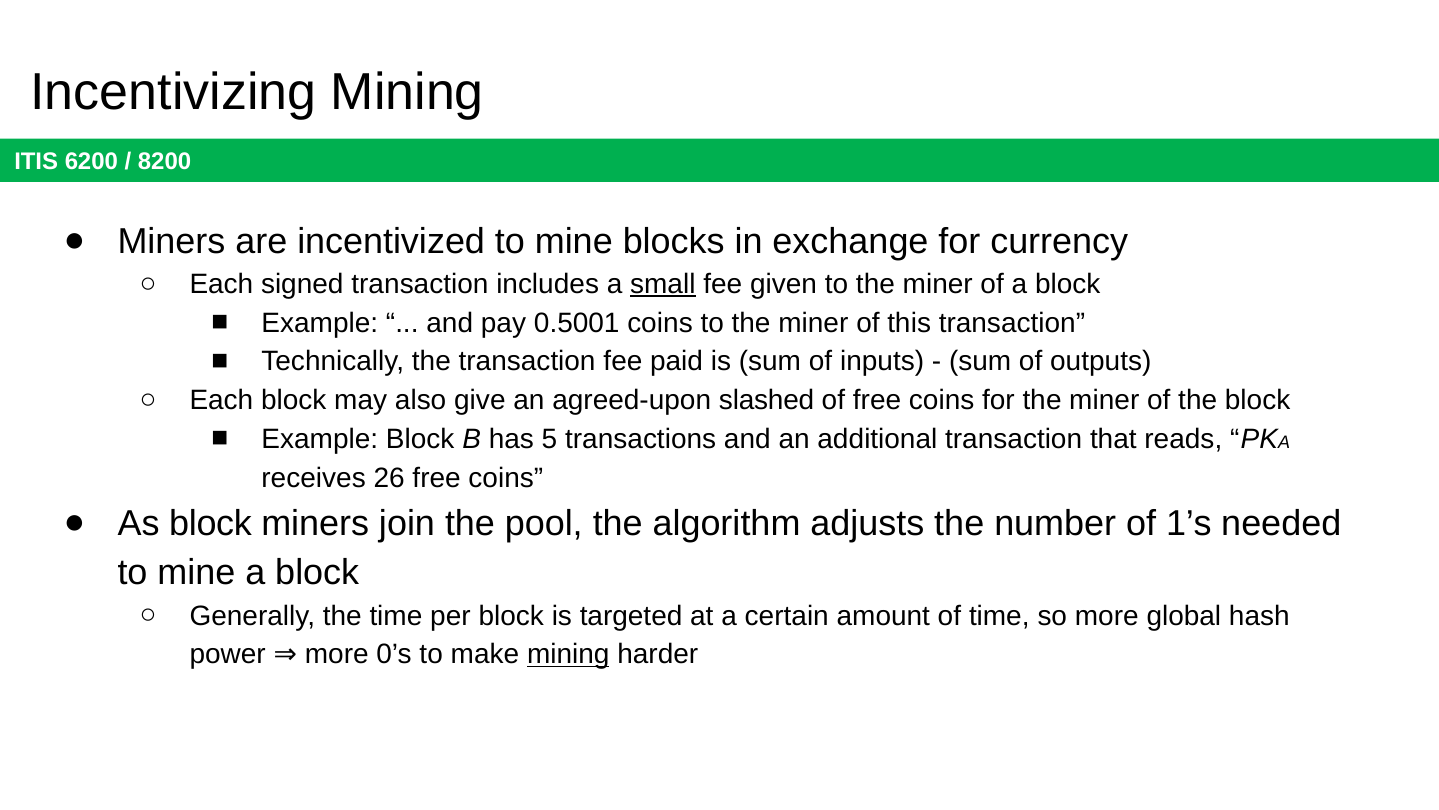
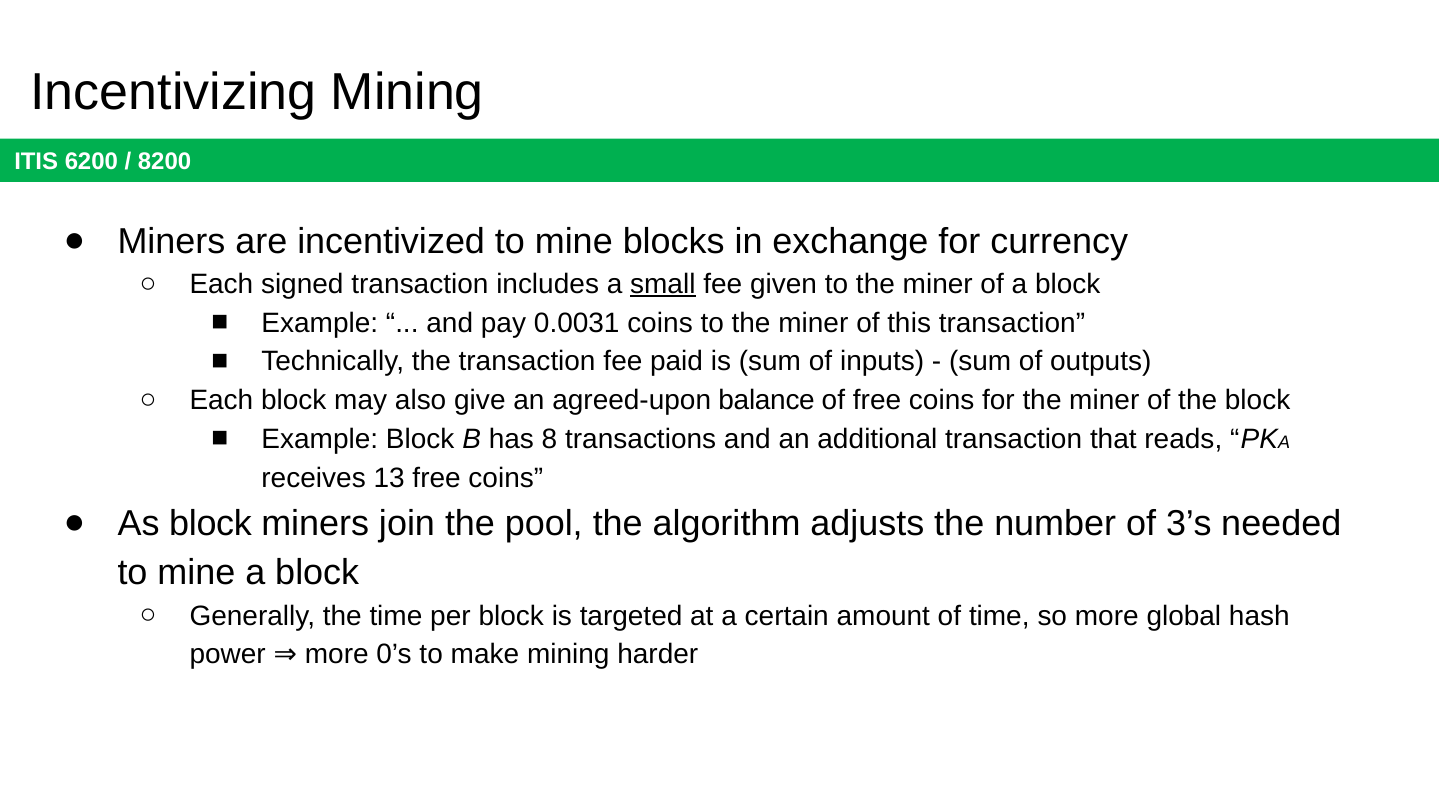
0.5001: 0.5001 -> 0.0031 (577, 323)
slashed: slashed -> balance (767, 400)
5: 5 -> 8 (550, 439)
26: 26 -> 13 (389, 478)
1’s: 1’s -> 3’s (1189, 523)
mining underline: present -> none (568, 654)
